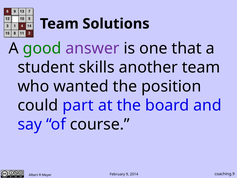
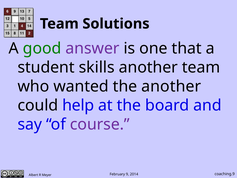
the position: position -> another (171, 86)
part: part -> help (78, 105)
course colour: black -> purple (100, 124)
